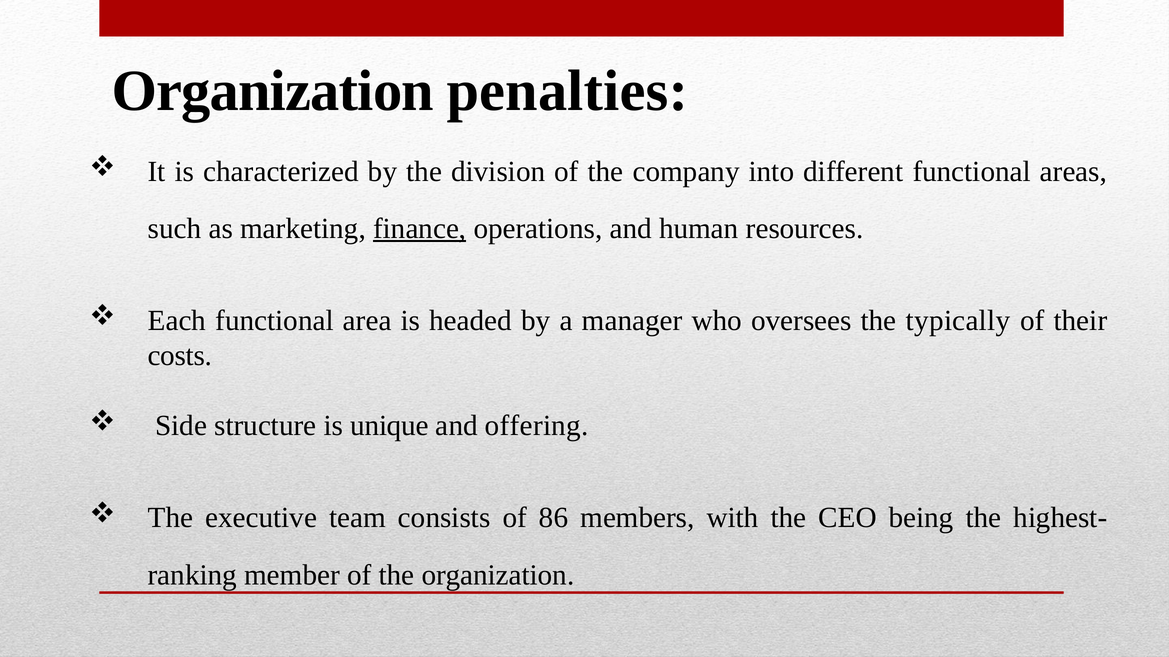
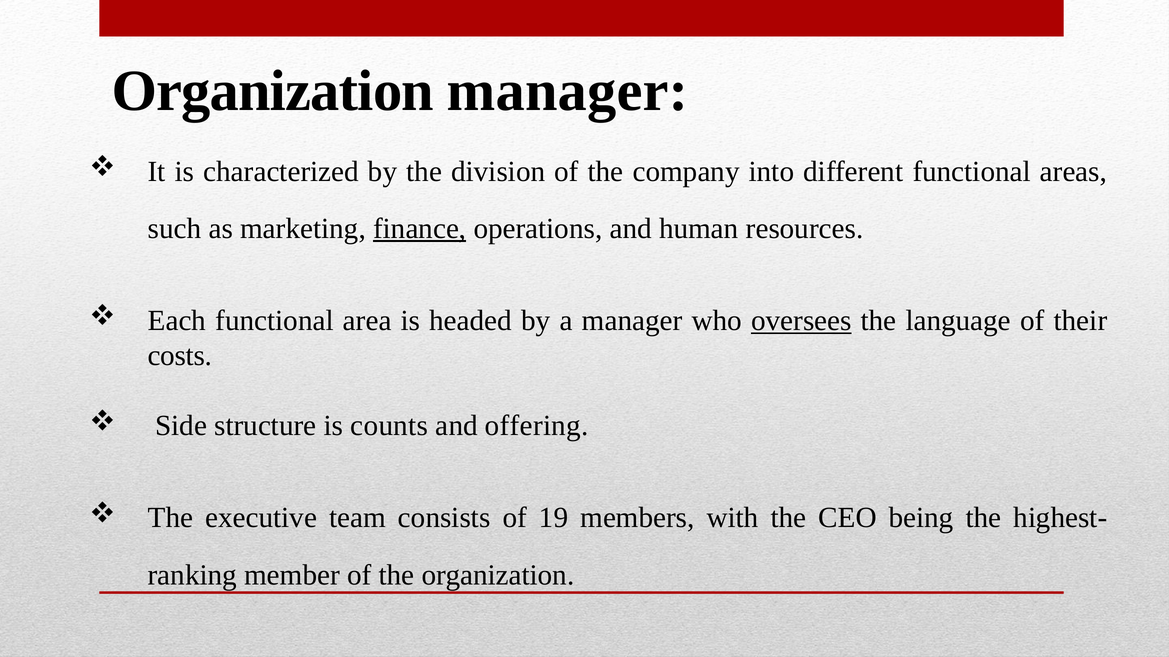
Organization penalties: penalties -> manager (567, 91)
oversees underline: none -> present (801, 321)
typically: typically -> language (958, 321)
unique: unique -> counts (389, 426)
86: 86 -> 19 (554, 518)
